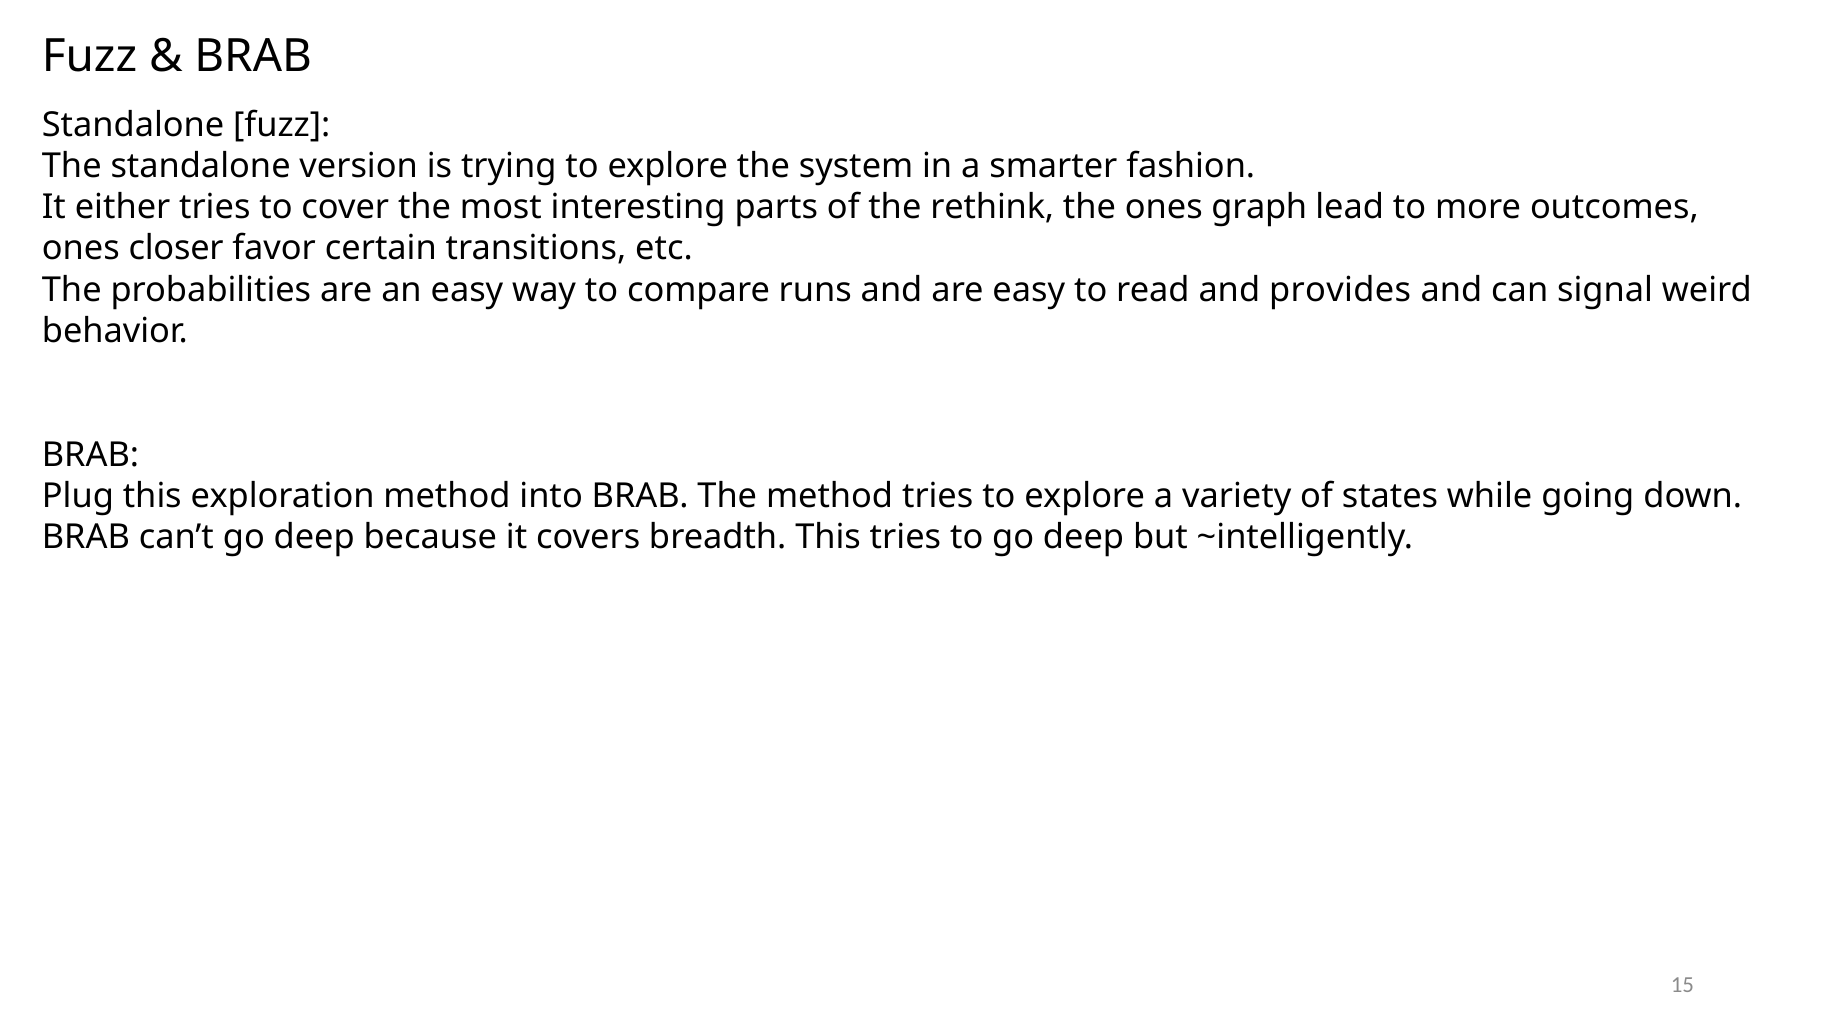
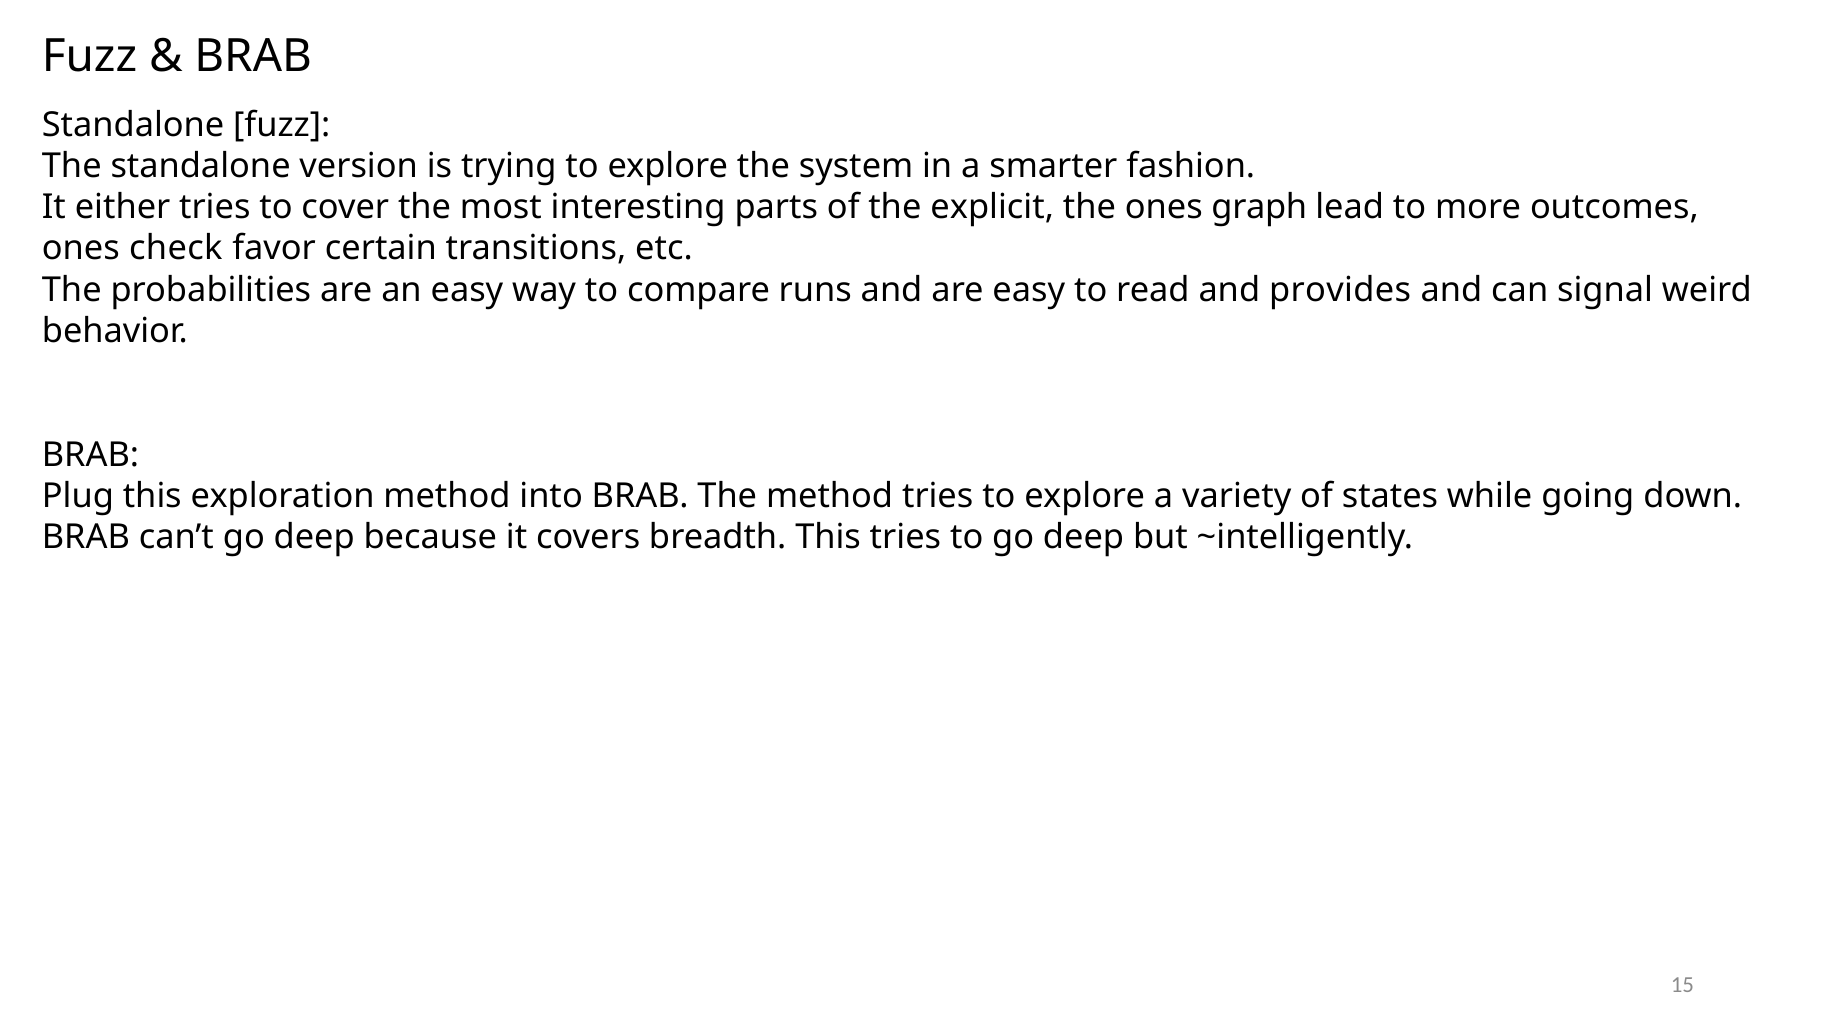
rethink: rethink -> explicit (992, 207)
closer: closer -> check (176, 248)
